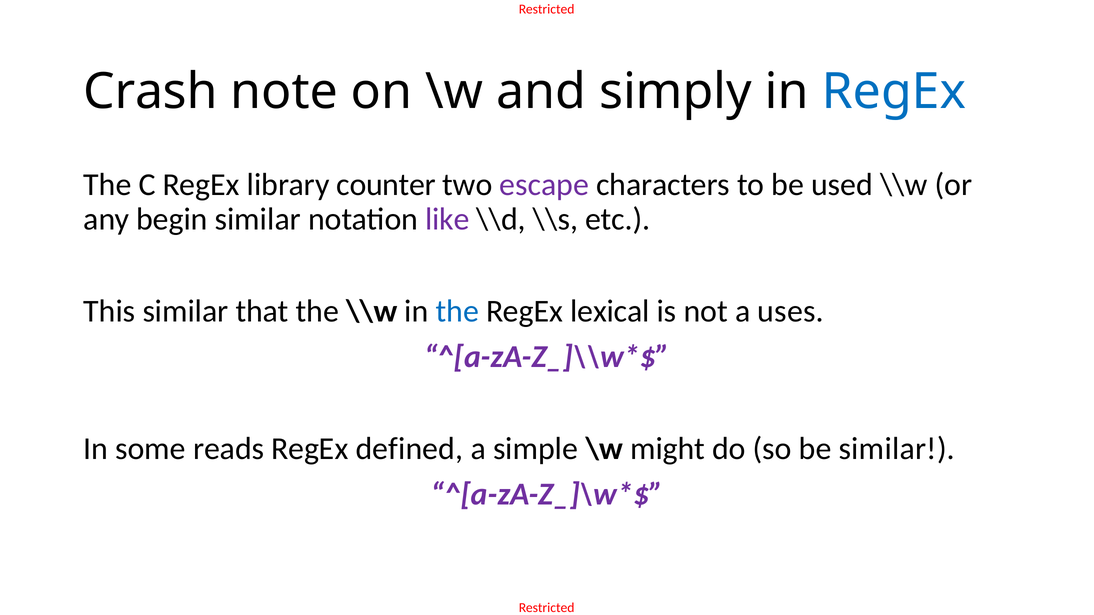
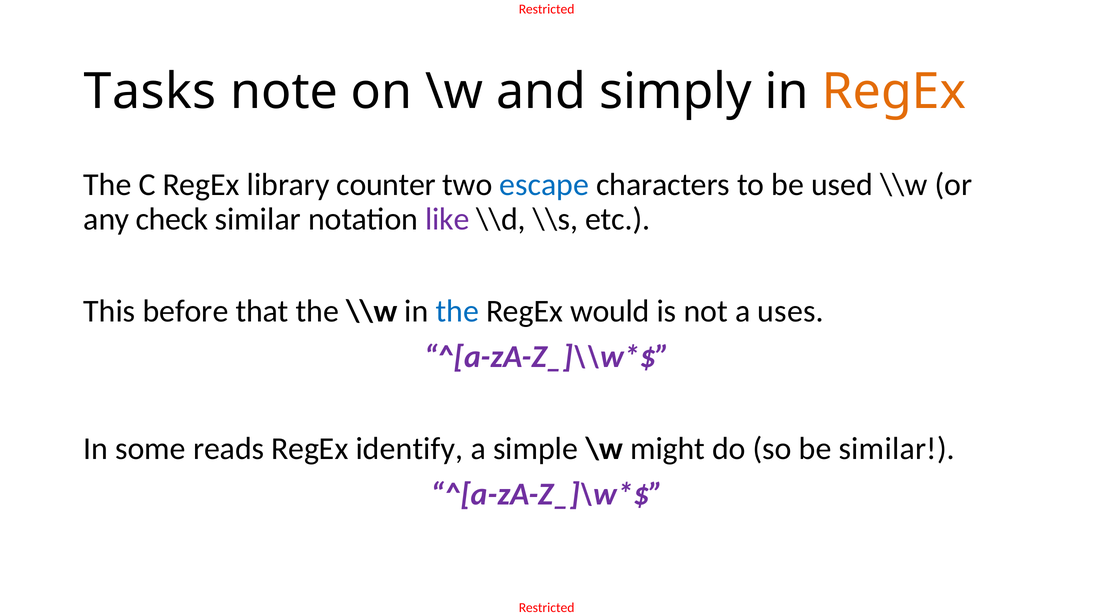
Crash: Crash -> Tasks (150, 92)
RegEx colour: blue -> orange (894, 92)
escape colour: purple -> blue (544, 185)
begin: begin -> check (172, 219)
This similar: similar -> before (185, 311)
lexical: lexical -> would (610, 311)
defined: defined -> identify (409, 449)
